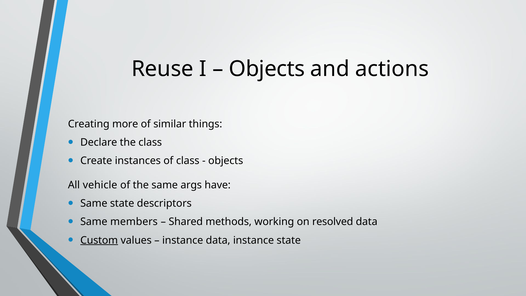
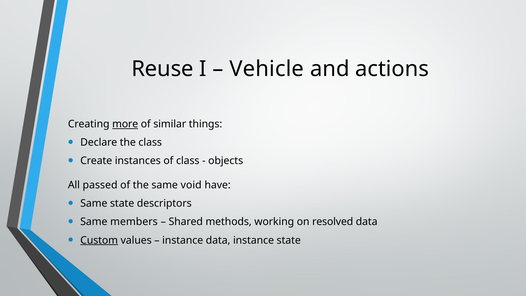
Objects: Objects -> Vehicle (267, 69)
more underline: none -> present (125, 124)
vehicle: vehicle -> passed (100, 185)
args: args -> void (191, 185)
